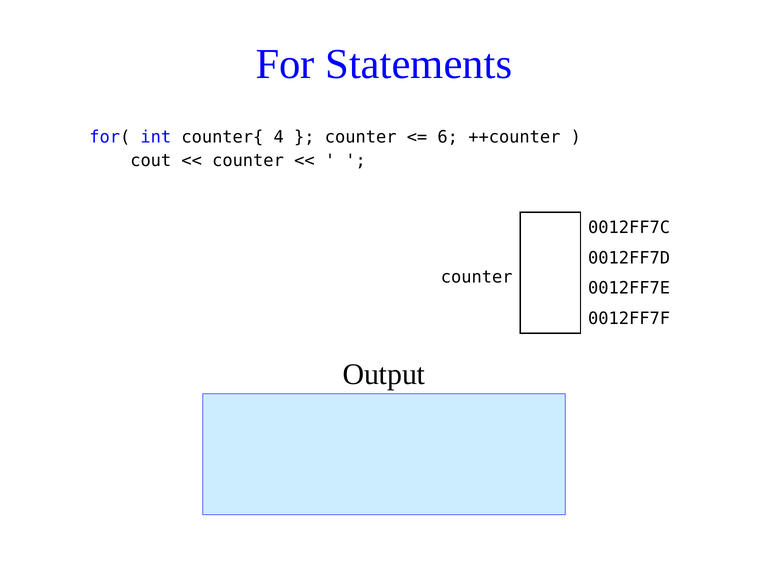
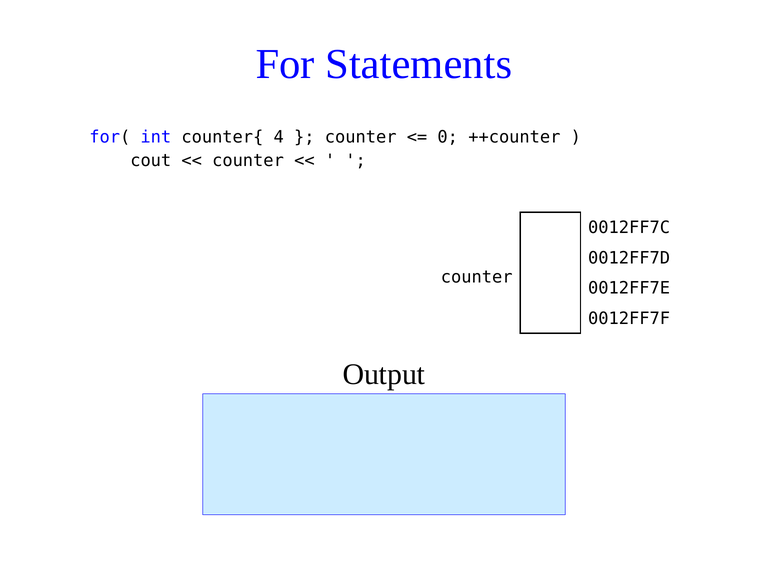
6: 6 -> 0 (448, 137)
